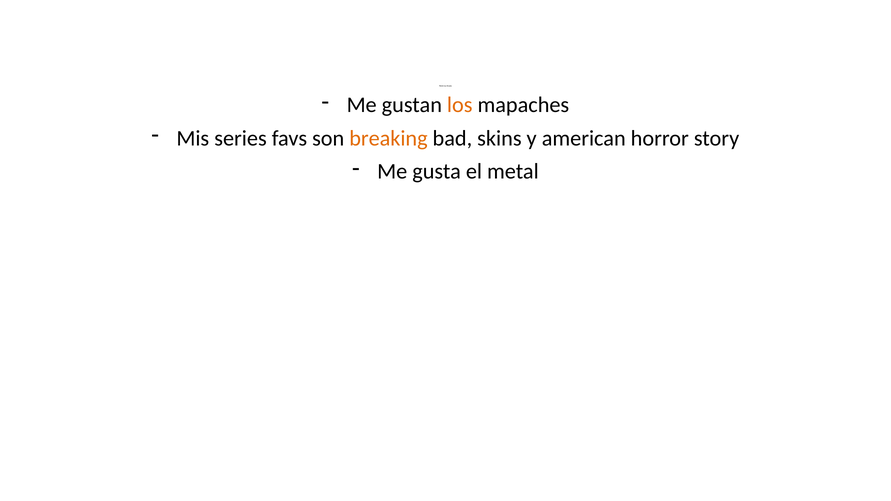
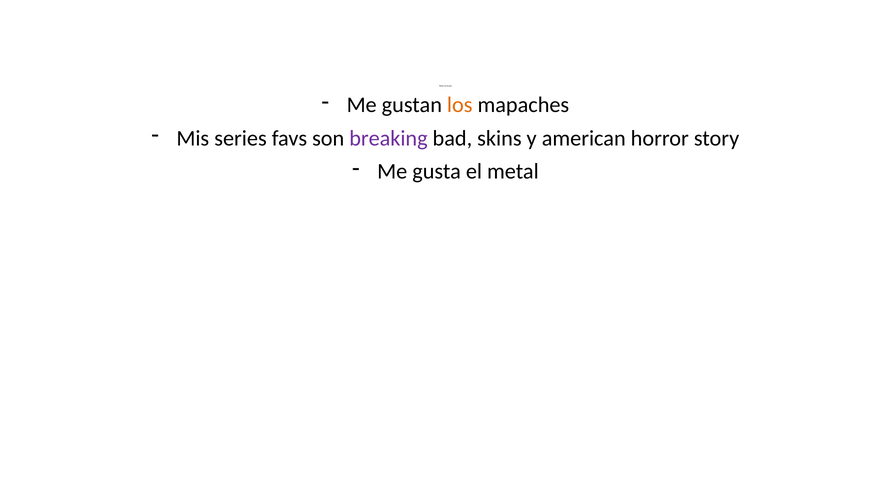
breaking colour: orange -> purple (388, 138)
